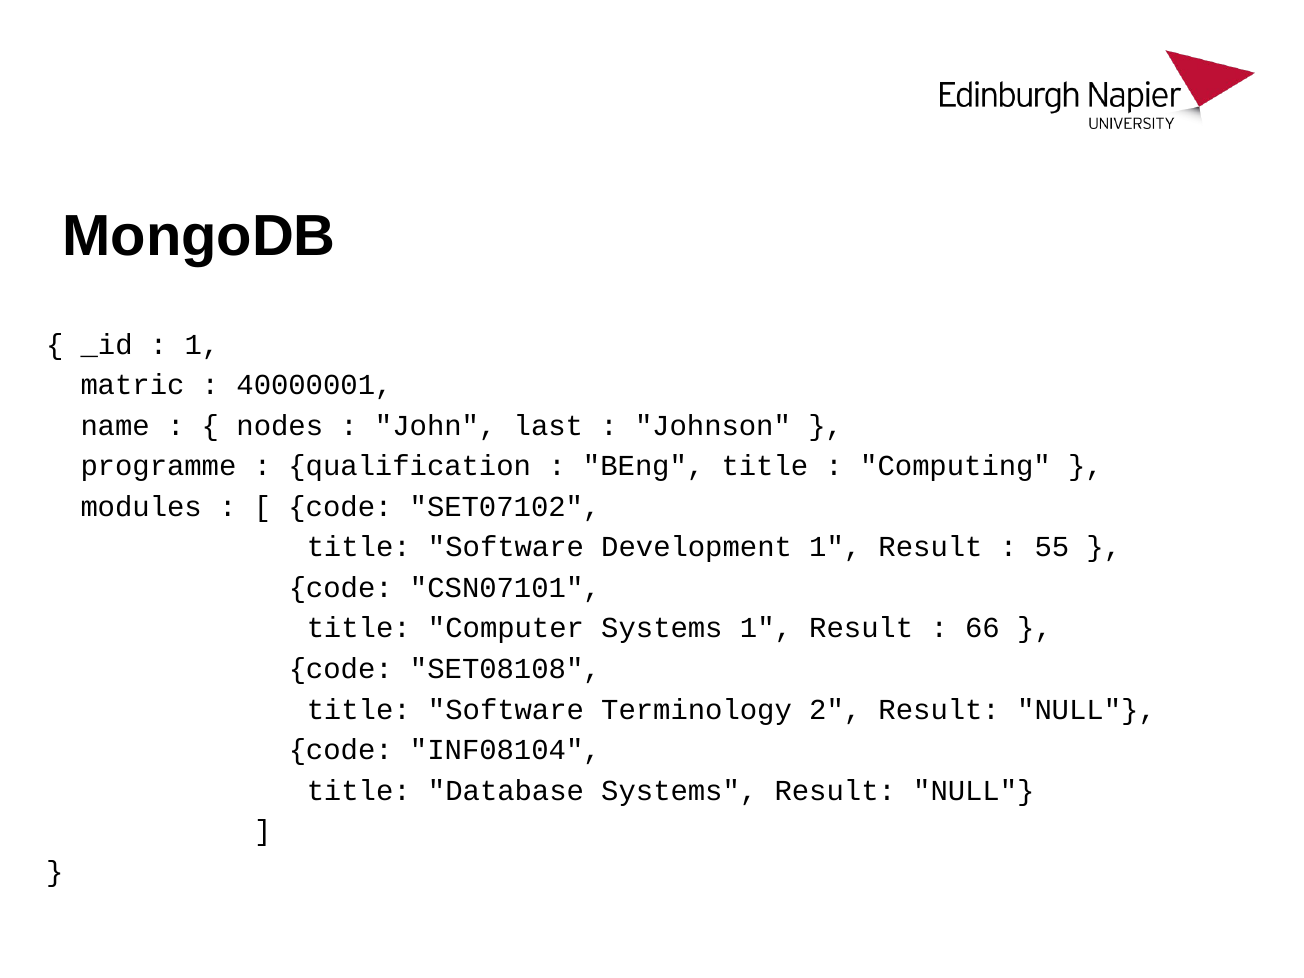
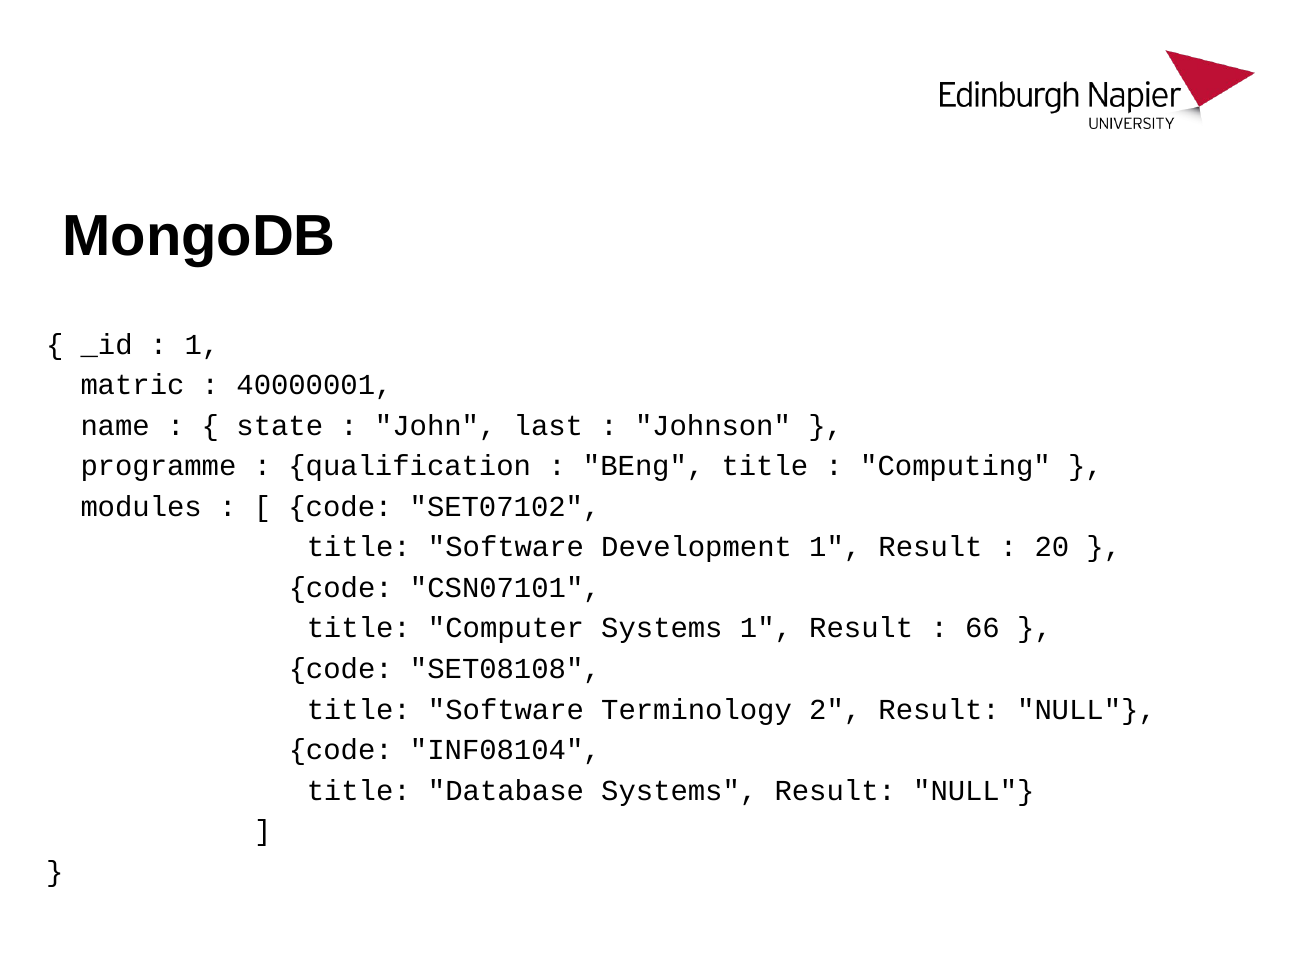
nodes: nodes -> state (280, 426)
55: 55 -> 20 (1052, 547)
